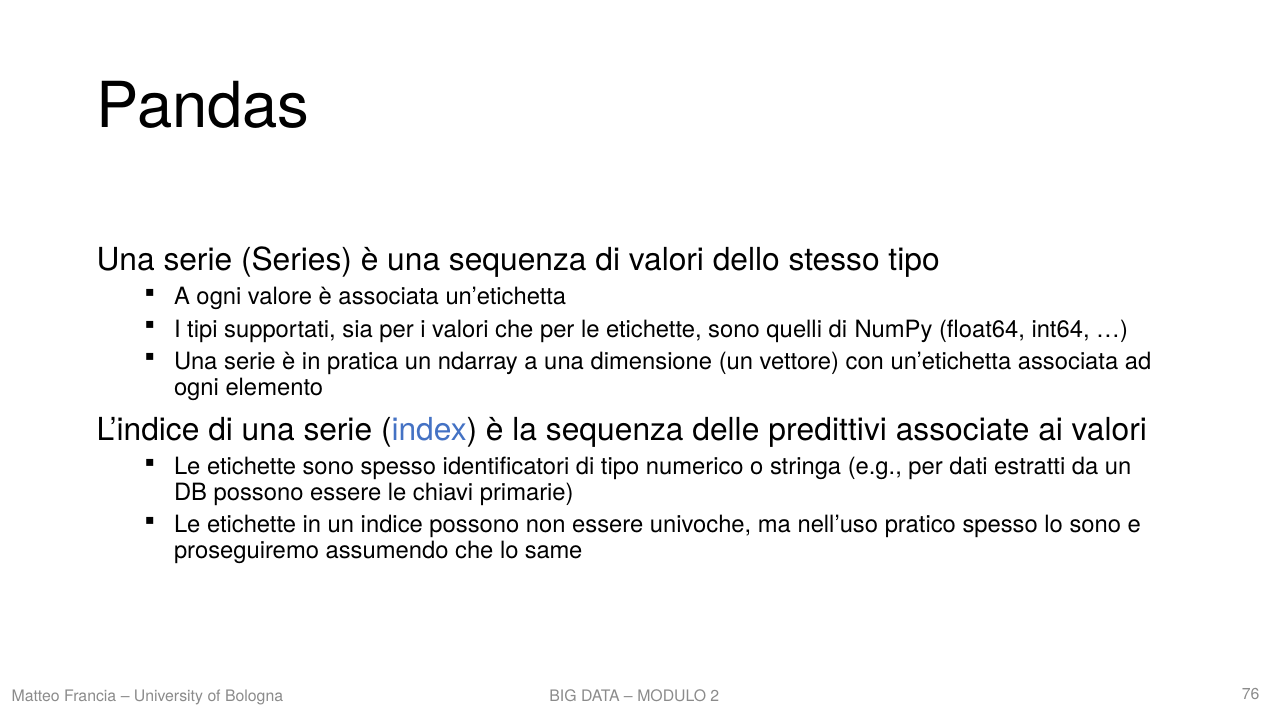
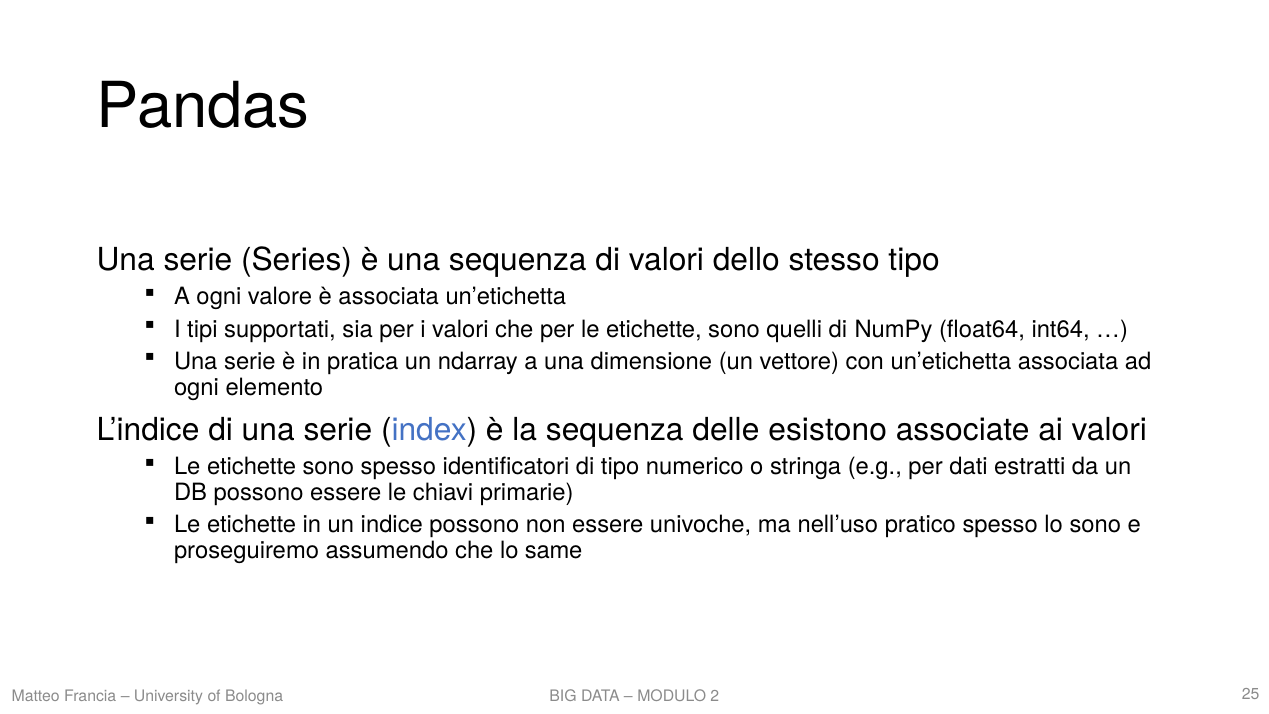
predittivi: predittivi -> esistono (828, 430)
76: 76 -> 25 (1251, 694)
